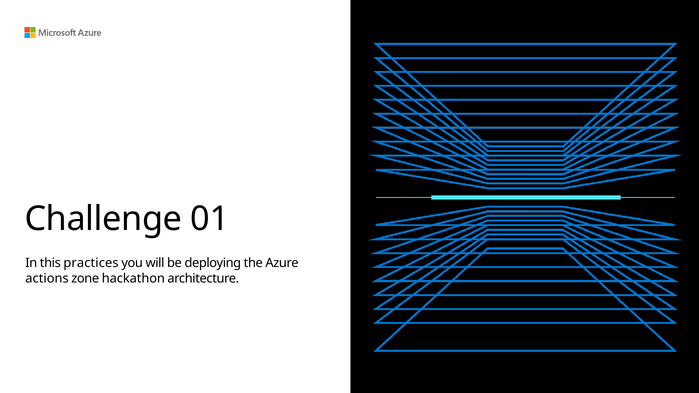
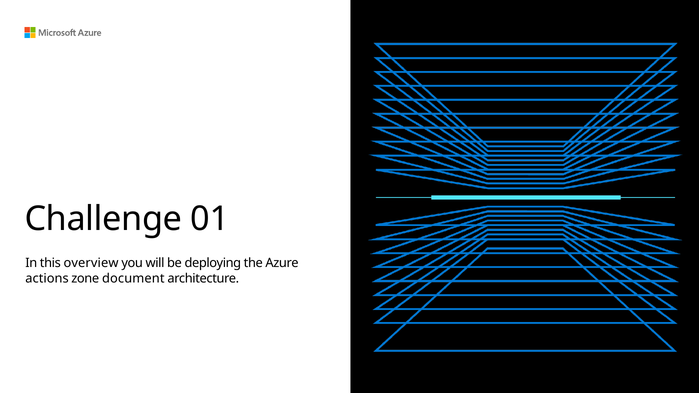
practices: practices -> overview (91, 263)
hackathon: hackathon -> document (133, 279)
